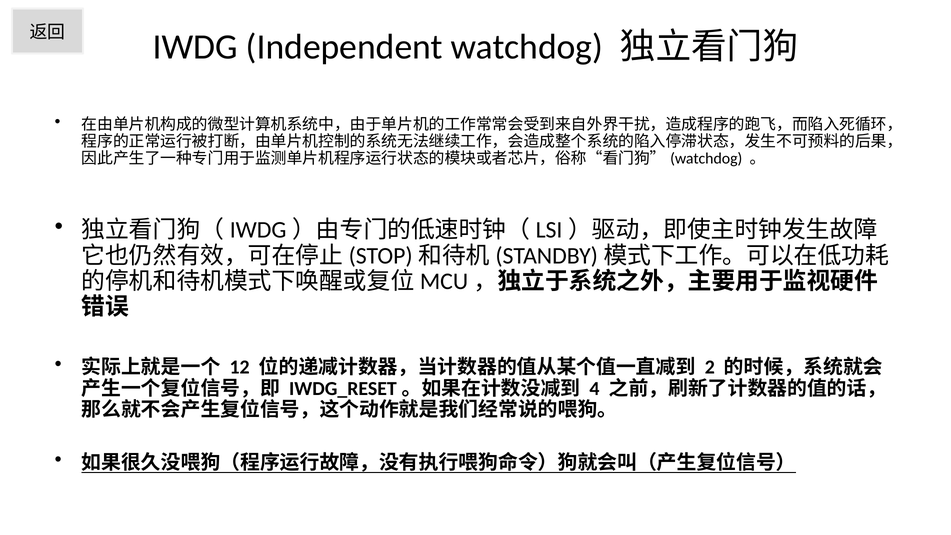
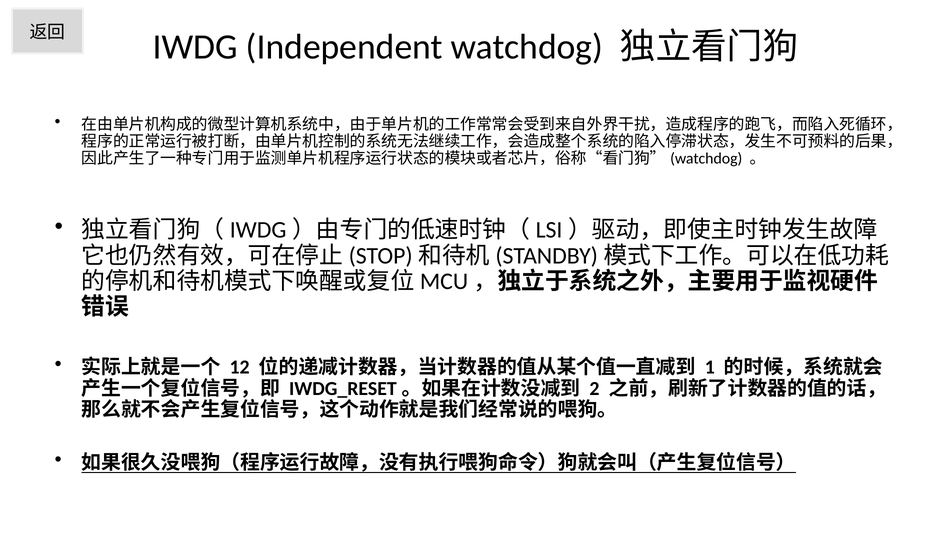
2: 2 -> 1 (710, 367)
4: 4 -> 2 (594, 388)
